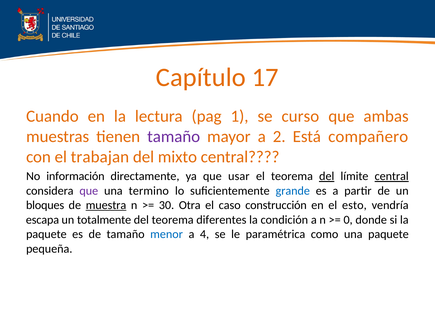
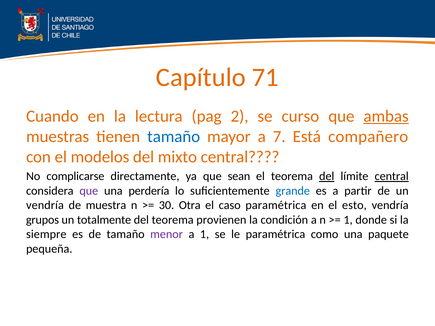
17: 17 -> 71 (265, 77)
1: 1 -> 2 (240, 116)
ambas underline: none -> present (386, 116)
tamaño colour: purple -> blue (174, 137)
2: 2 -> 7 (279, 137)
trabajan: trabajan -> modelos (100, 157)
información: información -> complicarse (75, 176)
usar: usar -> sean (239, 176)
termino: termino -> perdería (149, 191)
bloques: bloques -> vendría (45, 205)
muestra underline: present -> none (106, 205)
caso construcción: construcción -> paramétrica (276, 205)
escapa: escapa -> grupos (42, 220)
diferentes: diferentes -> provienen (221, 220)
0: 0 -> 1 (348, 220)
paquete: paquete -> siempre (46, 234)
menor colour: blue -> purple (167, 234)
a 4: 4 -> 1 (205, 234)
